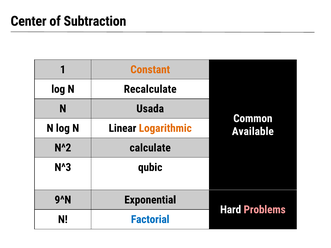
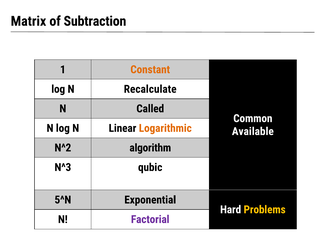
Center: Center -> Matrix (28, 21)
Usada: Usada -> Called (150, 109)
calculate: calculate -> algorithm (150, 148)
9^N: 9^N -> 5^N (63, 200)
Problems colour: pink -> yellow (265, 210)
Factorial colour: blue -> purple (150, 220)
